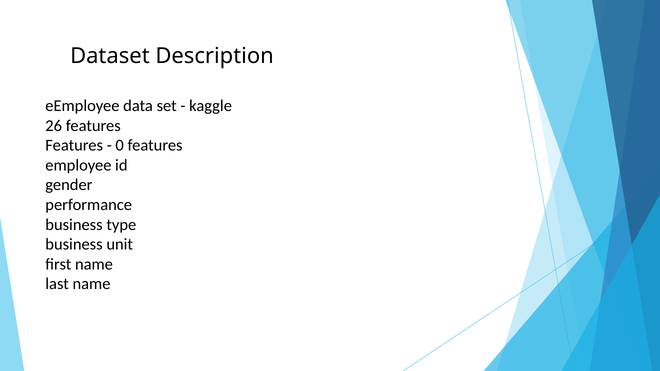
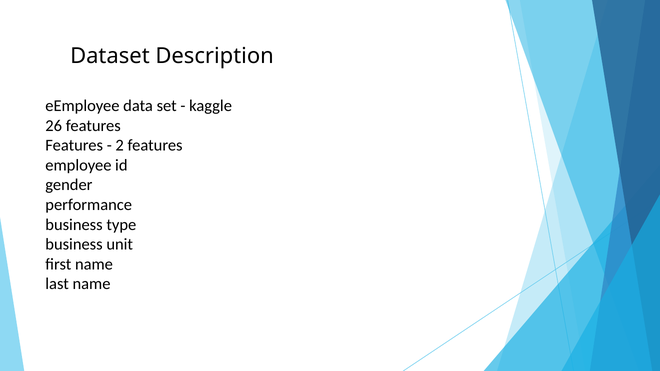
0: 0 -> 2 (120, 146)
